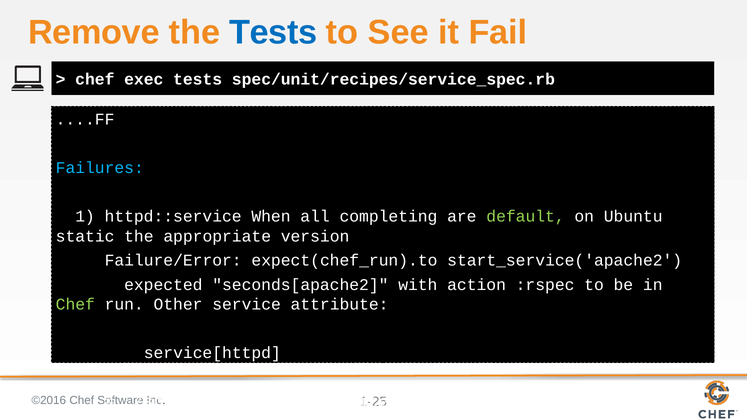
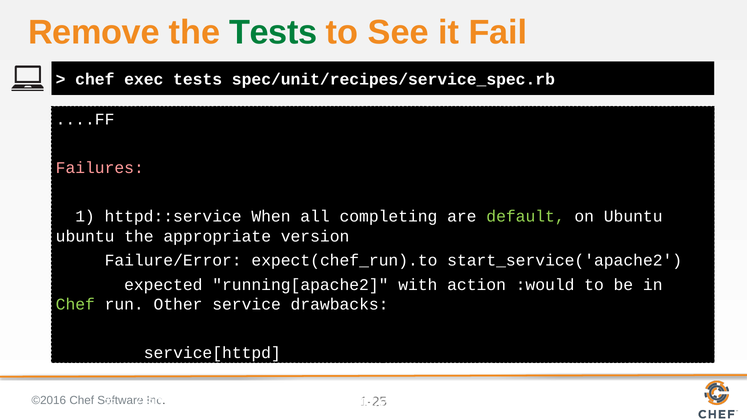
Tests colour: blue -> green (273, 32)
Failures colour: light blue -> pink (100, 168)
static: static -> ubuntu (85, 236)
seconds[apache2: seconds[apache2 -> running[apache2 (300, 285)
:rspec: :rspec -> :would (545, 285)
attribute: attribute -> drawbacks (340, 304)
